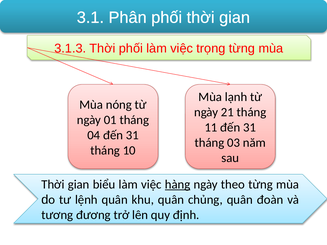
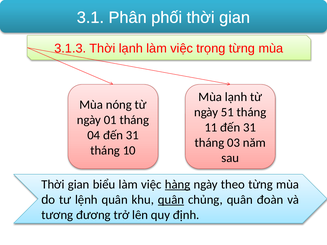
Thời phối: phối -> lạnh (131, 49)
21: 21 -> 51 (227, 112)
quân underline: none -> present (171, 200)
